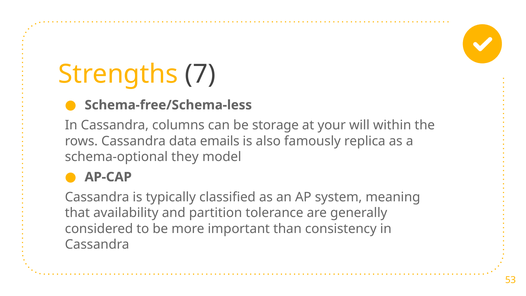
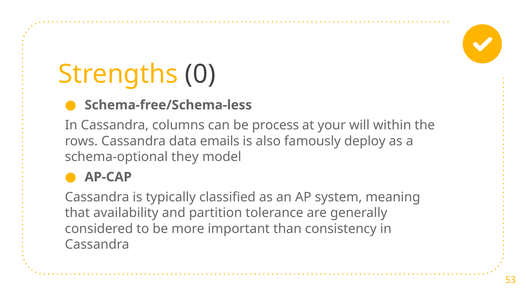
7: 7 -> 0 (200, 74)
storage: storage -> process (275, 125)
replica: replica -> deploy (365, 141)
